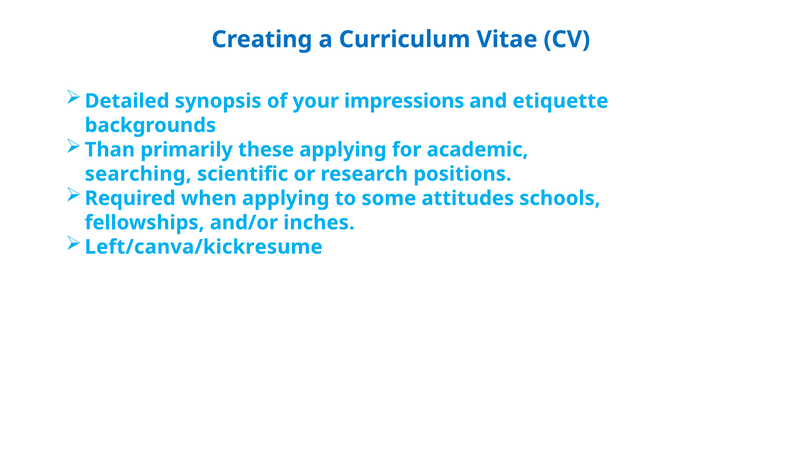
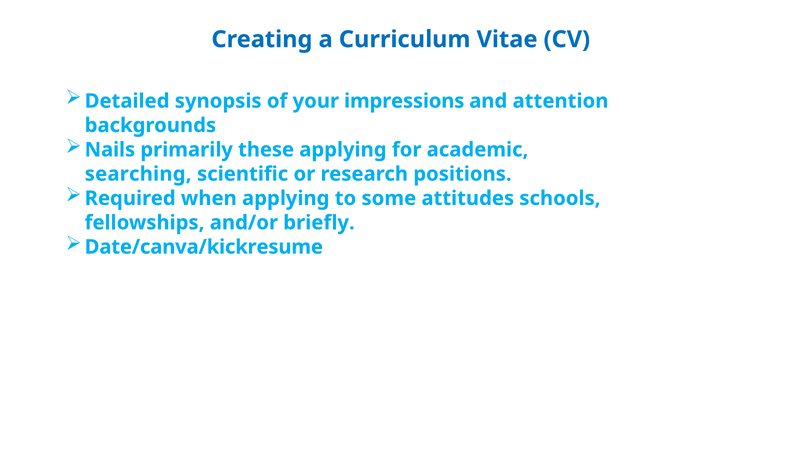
etiquette: etiquette -> attention (560, 101)
Than: Than -> Nails (110, 150)
inches: inches -> briefly (319, 223)
Left/canva/kickresume: Left/canva/kickresume -> Date/canva/kickresume (204, 247)
